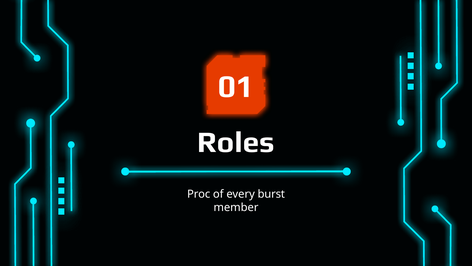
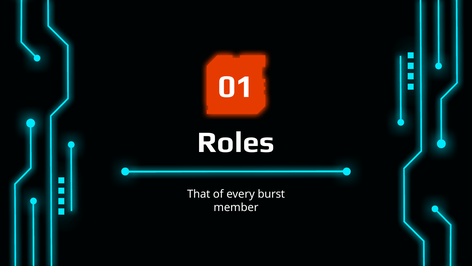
Proc: Proc -> That (199, 194)
